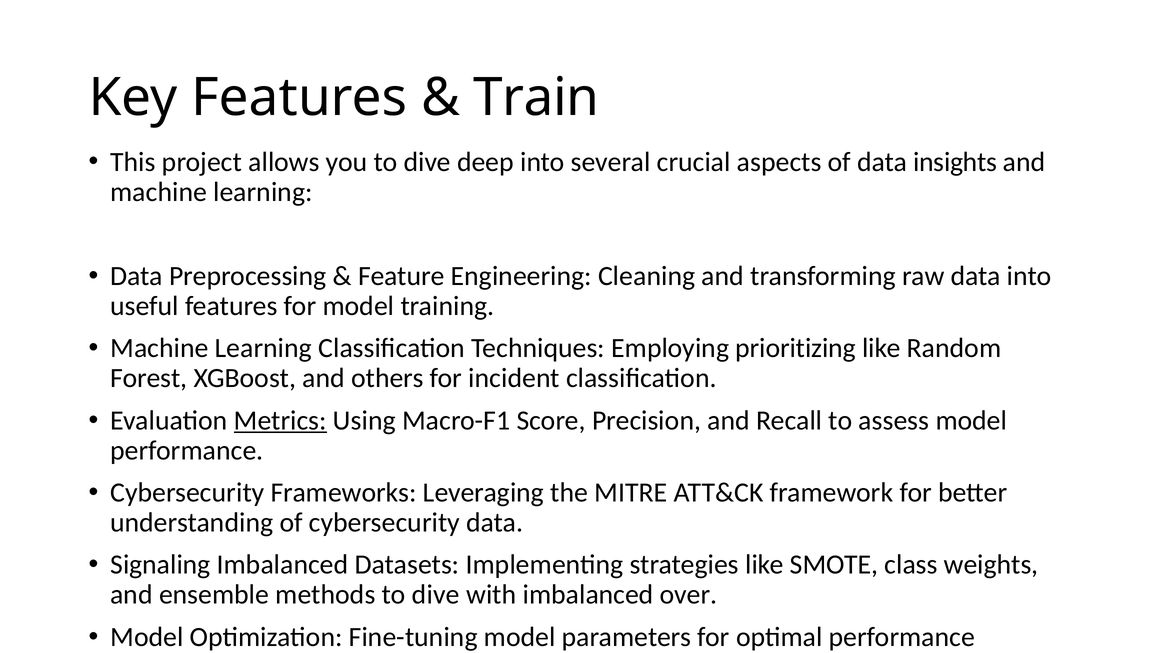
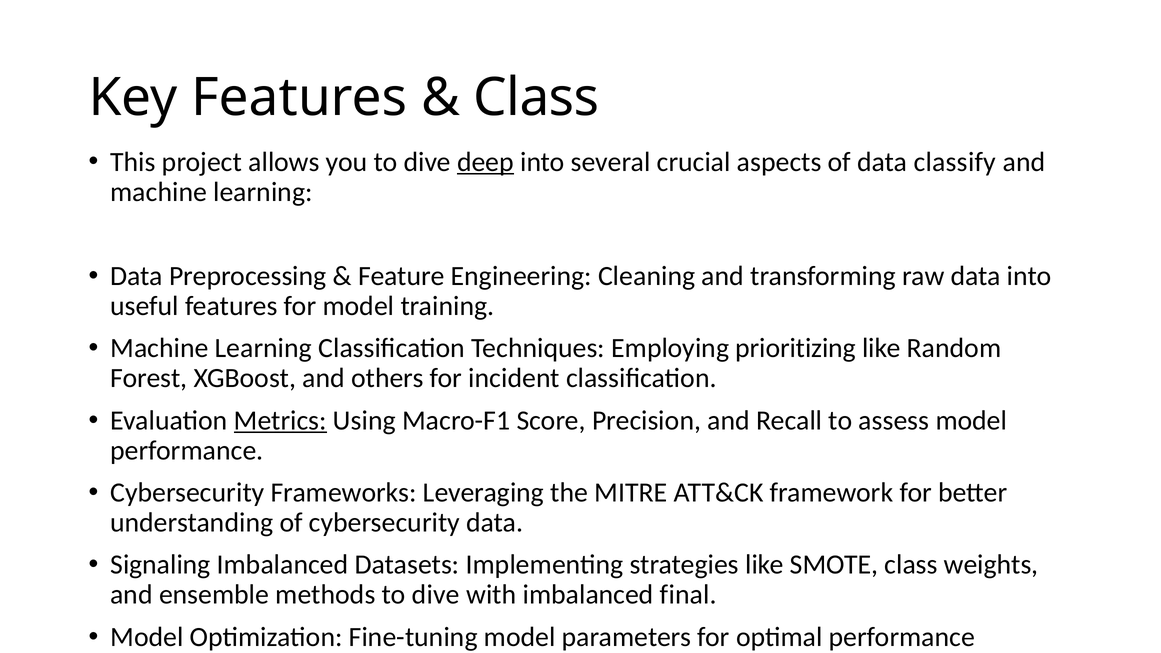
Train: Train -> Class (536, 98)
deep underline: none -> present (485, 162)
insights: insights -> classify (955, 162)
over: over -> final (688, 595)
